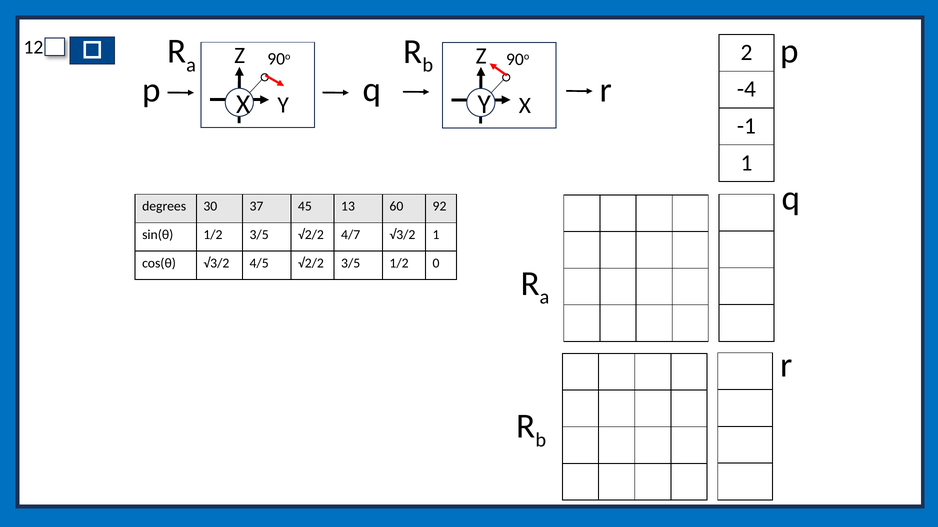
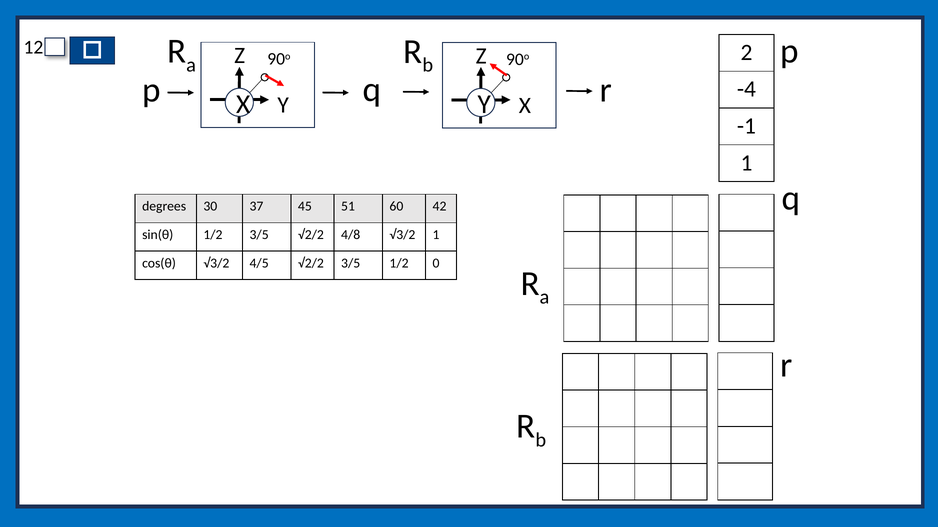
13: 13 -> 51 (348, 206)
92: 92 -> 42 (440, 206)
4/7: 4/7 -> 4/8 (351, 235)
